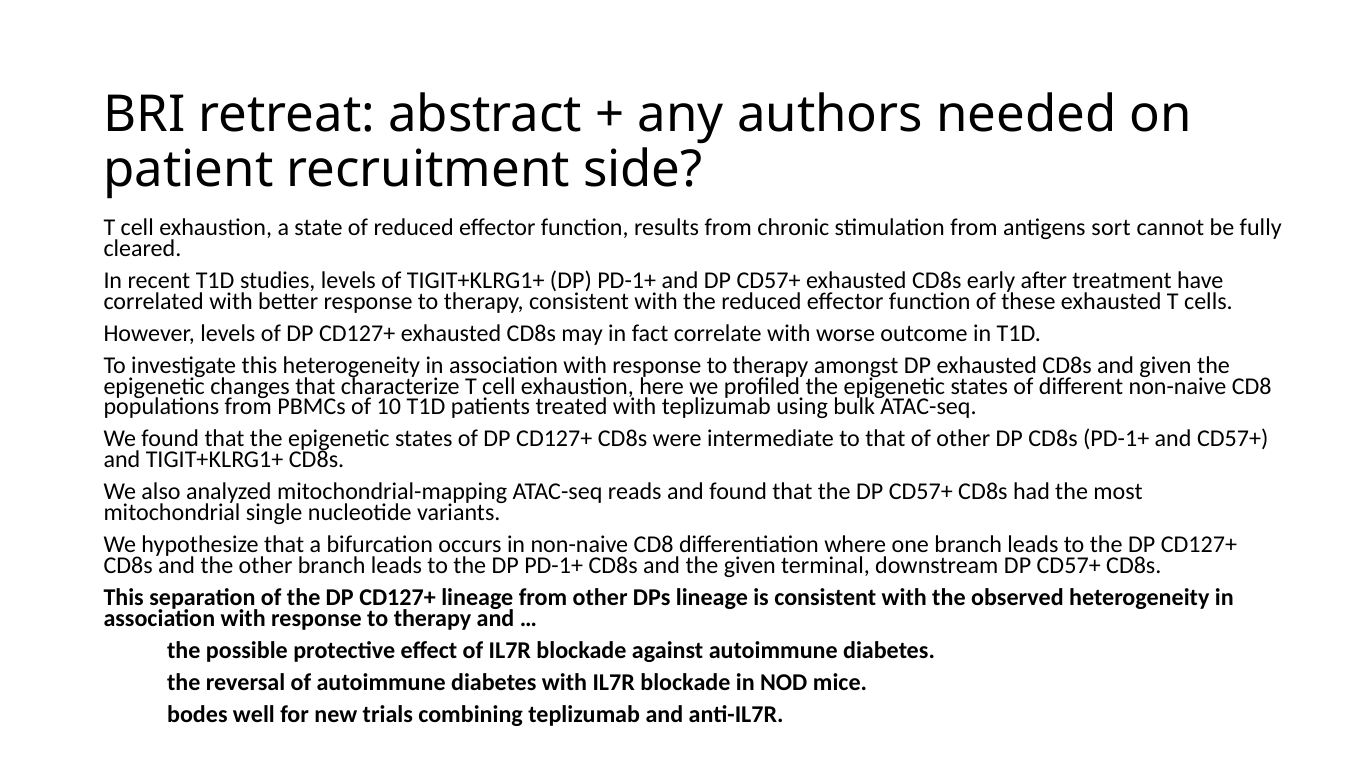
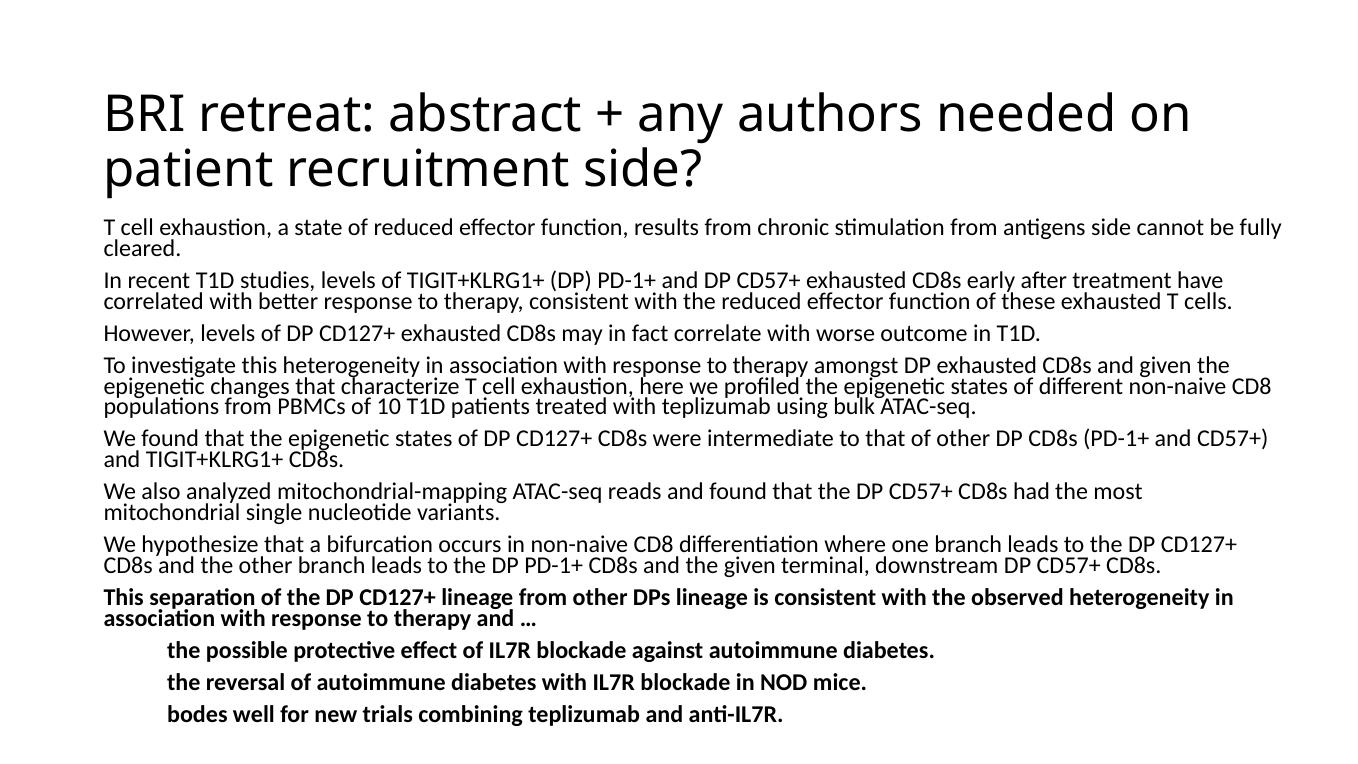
antigens sort: sort -> side (1111, 228)
